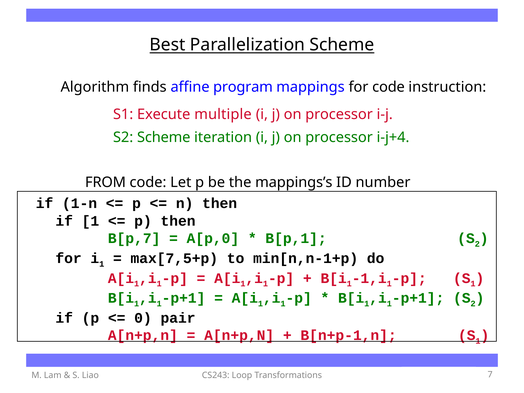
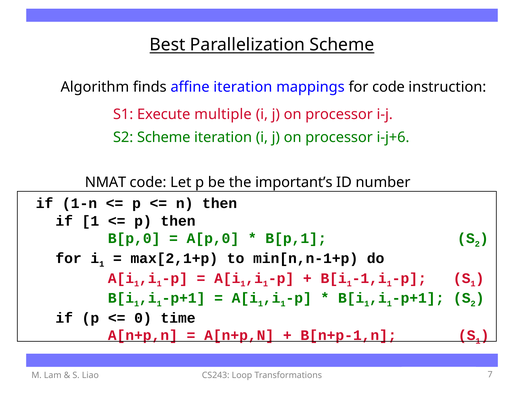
affine program: program -> iteration (243, 87)
i-j+4: i-j+4 -> i-j+6 (393, 137)
FROM: FROM -> NMAT (105, 182)
mappings’s: mappings’s -> important’s (294, 182)
B[p,7: B[p,7 -> B[p,0 (134, 238)
max[7,5+p: max[7,5+p -> max[2,1+p (174, 258)
pair: pair -> time (178, 318)
